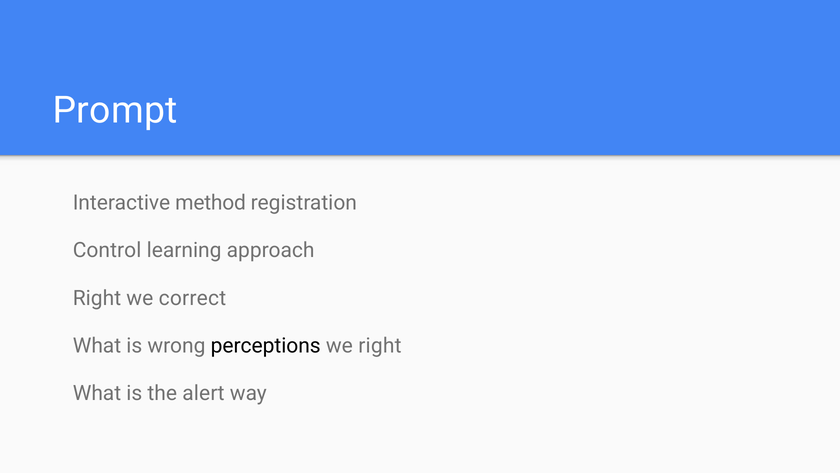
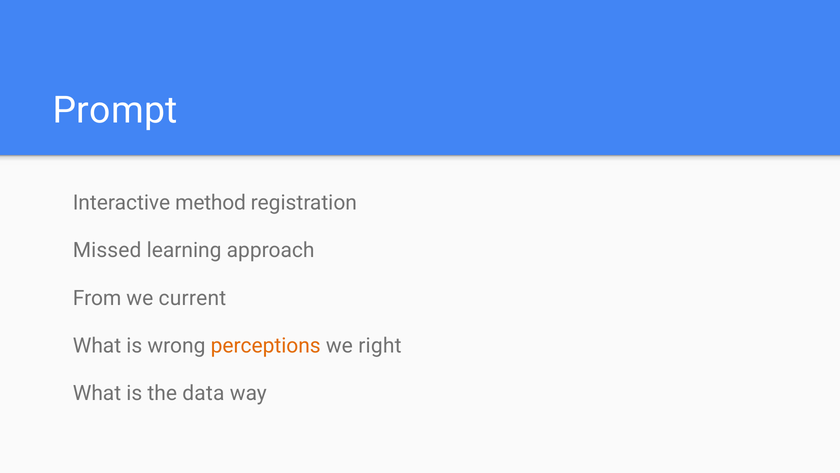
Control: Control -> Missed (107, 250)
Right: Right -> From (97, 298)
correct: correct -> current (192, 298)
perceptions colour: black -> orange (266, 345)
alert: alert -> data (203, 393)
